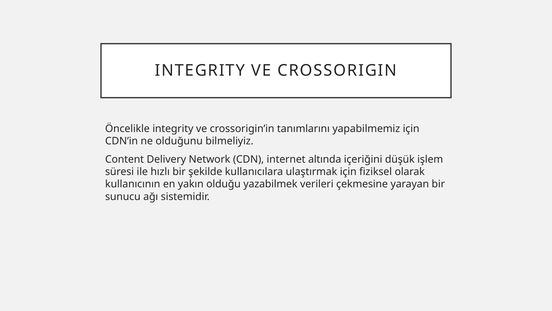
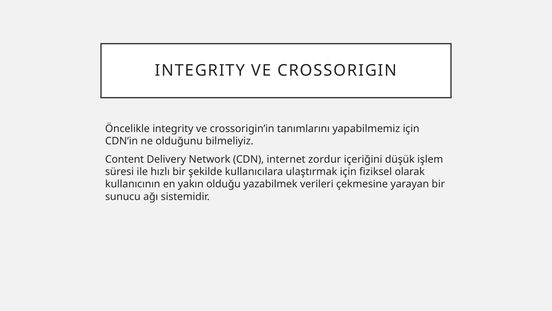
altında: altında -> zordur (325, 159)
